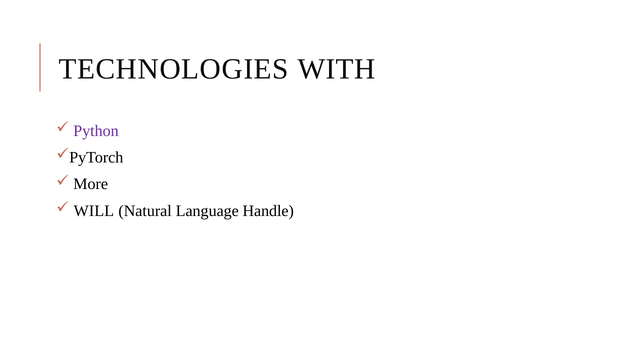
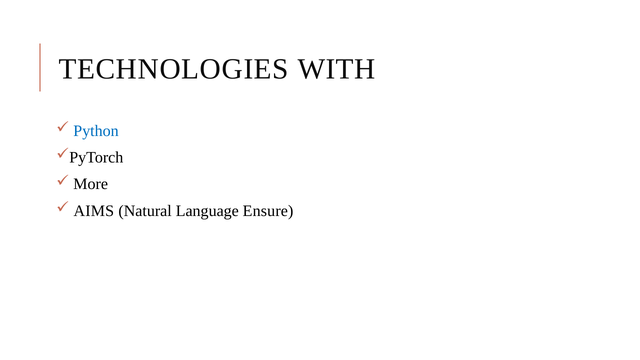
Python colour: purple -> blue (96, 131)
WILL: WILL -> AIMS (94, 211)
Handle: Handle -> Ensure (268, 211)
